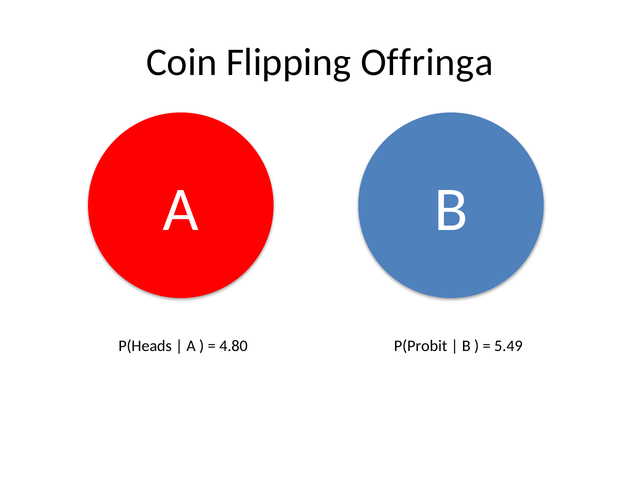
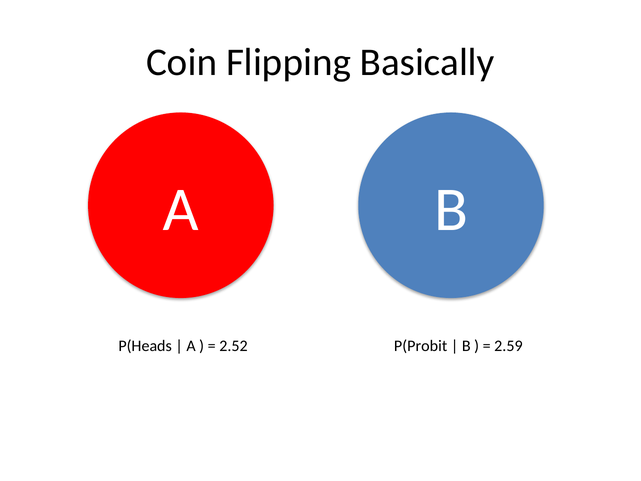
Offringa: Offringa -> Basically (427, 62)
4.80: 4.80 -> 2.52 (233, 346)
5.49: 5.49 -> 2.59 (508, 346)
